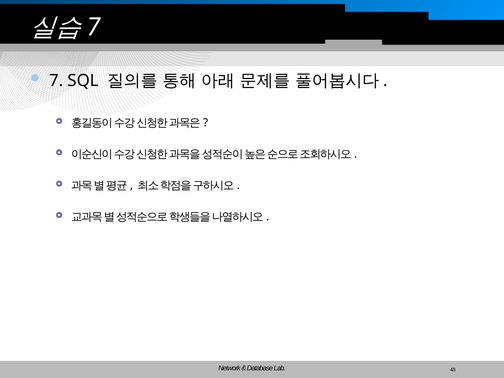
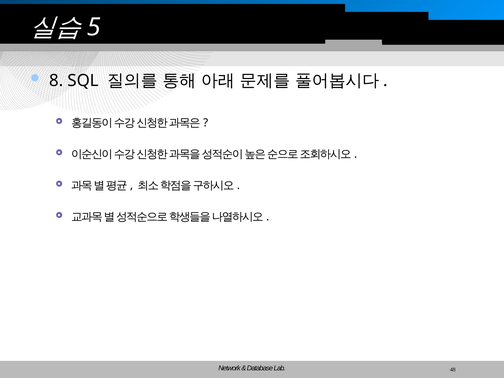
7: 7 -> 5 (94, 27)
7: 7 -> 8 (56, 81)
